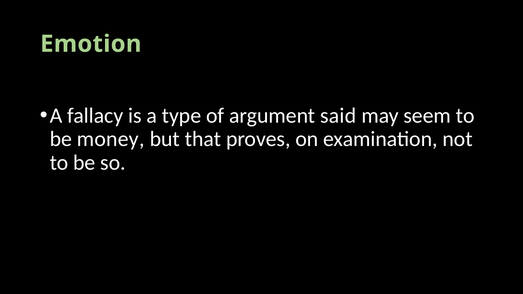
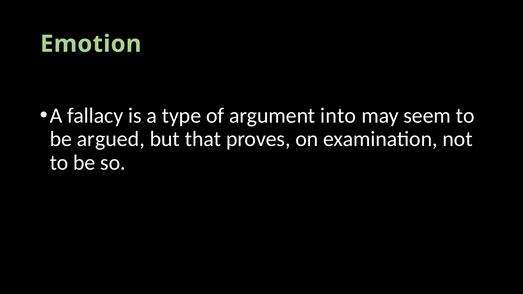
said: said -> into (338, 116)
money: money -> argued (111, 139)
